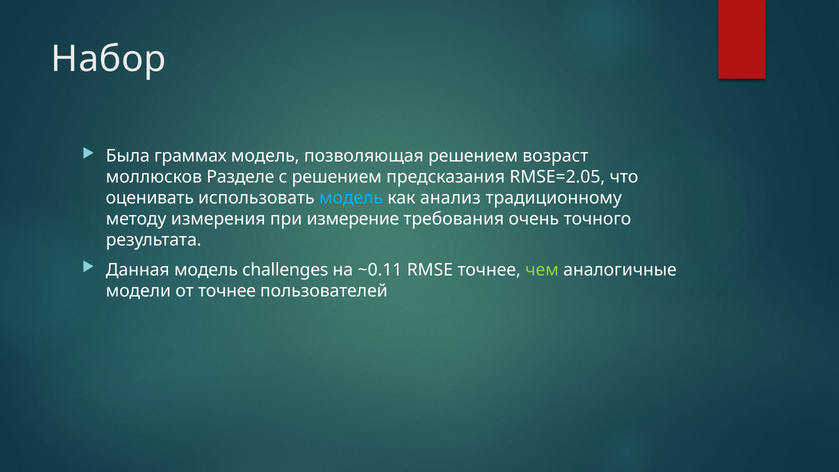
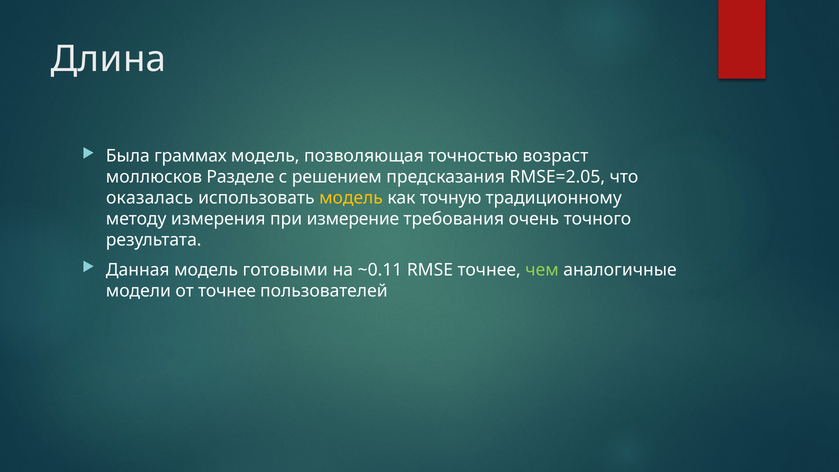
Набор: Набор -> Длина (109, 59)
позволяющая решением: решением -> точностью (473, 156)
оценивать: оценивать -> оказалась (150, 198)
модель colour: light blue -> yellow (351, 198)
анализ: анализ -> точную (451, 198)
challenges: challenges -> готовыми (285, 270)
